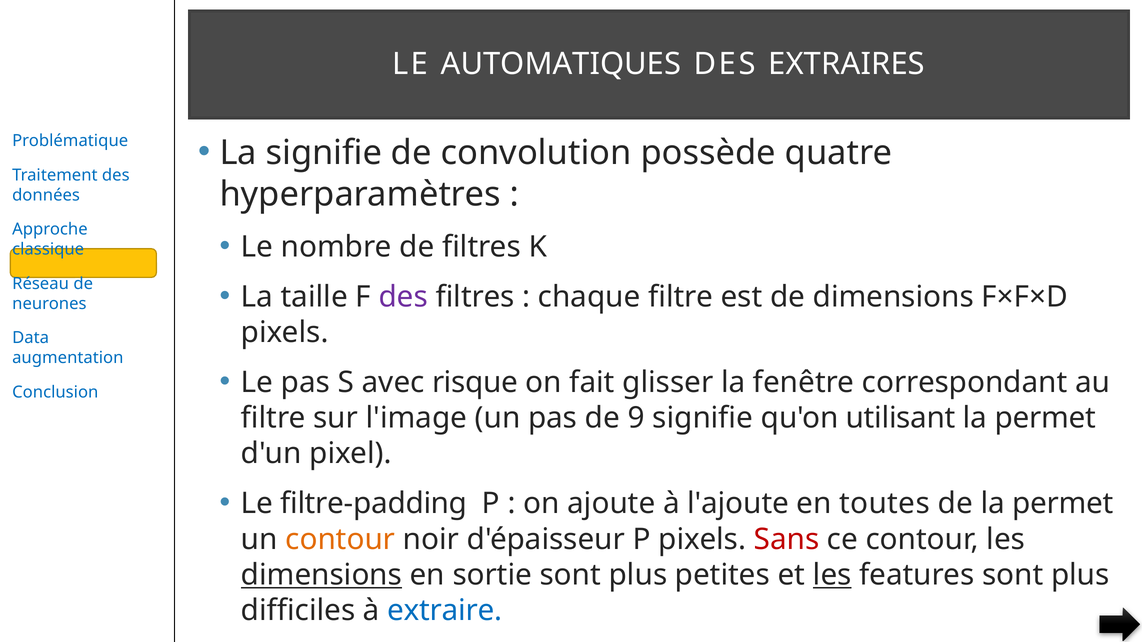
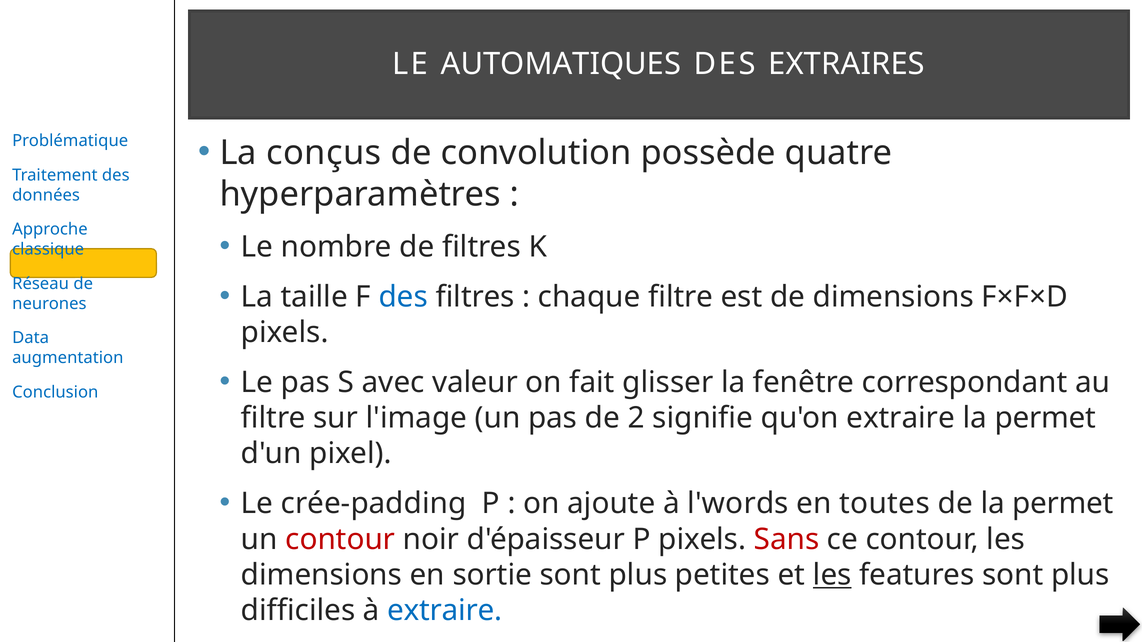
La signifie: signifie -> conçus (324, 153)
des colour: purple -> blue (403, 297)
risque: risque -> valeur (475, 383)
9: 9 -> 2 (636, 418)
qu'on utilisant: utilisant -> extraire (901, 418)
filtre-padding: filtre-padding -> crée-padding (374, 504)
l'ajoute: l'ajoute -> l'words (738, 504)
contour colour: orange -> red (340, 540)
dimensions underline: present -> none (321, 575)
